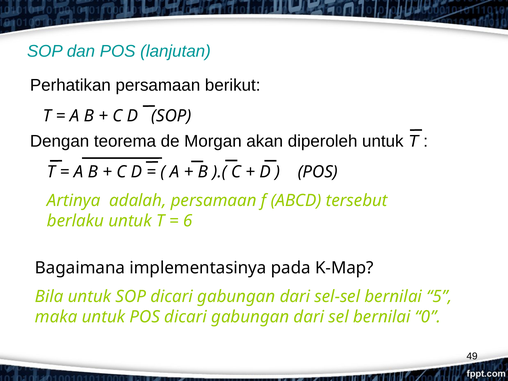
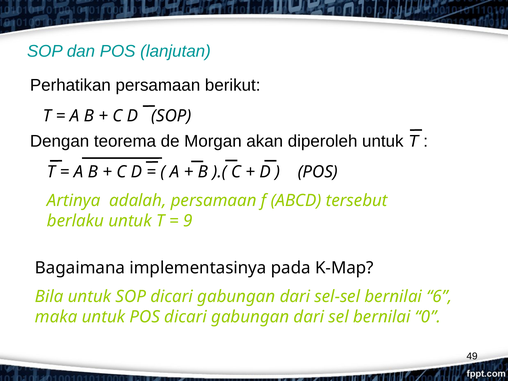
6: 6 -> 9 (188, 221)
5: 5 -> 6 (439, 297)
